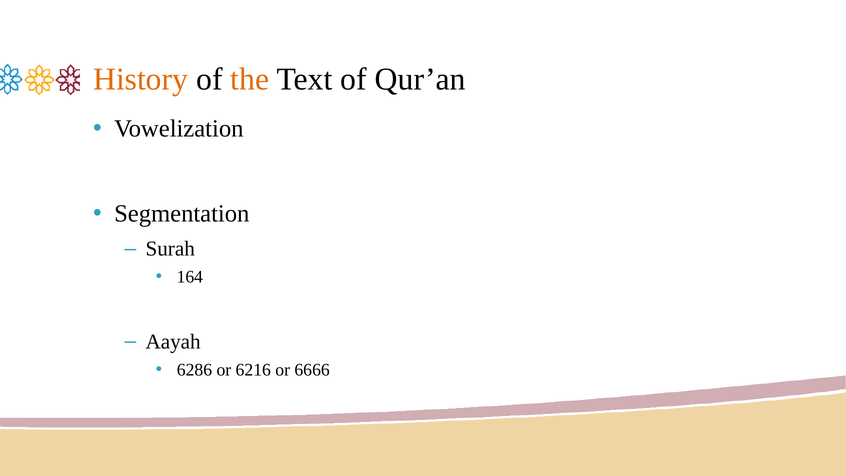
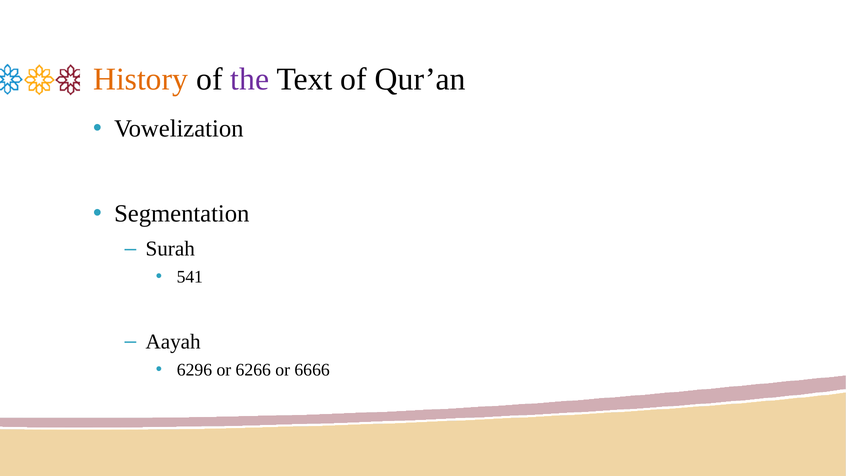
the colour: orange -> purple (250, 79)
164: 164 -> 541 (190, 277)
6286: 6286 -> 6296 (194, 370)
6216: 6216 -> 6266 (253, 370)
